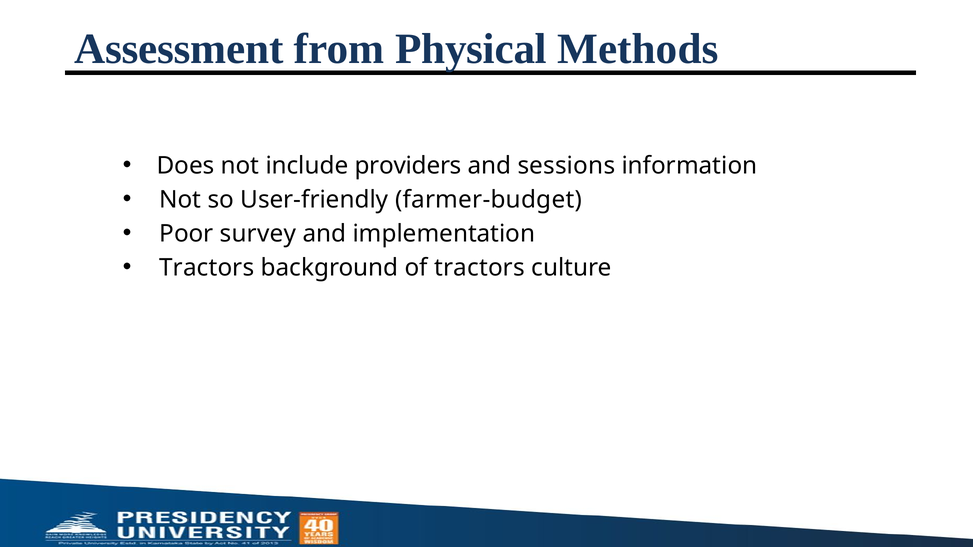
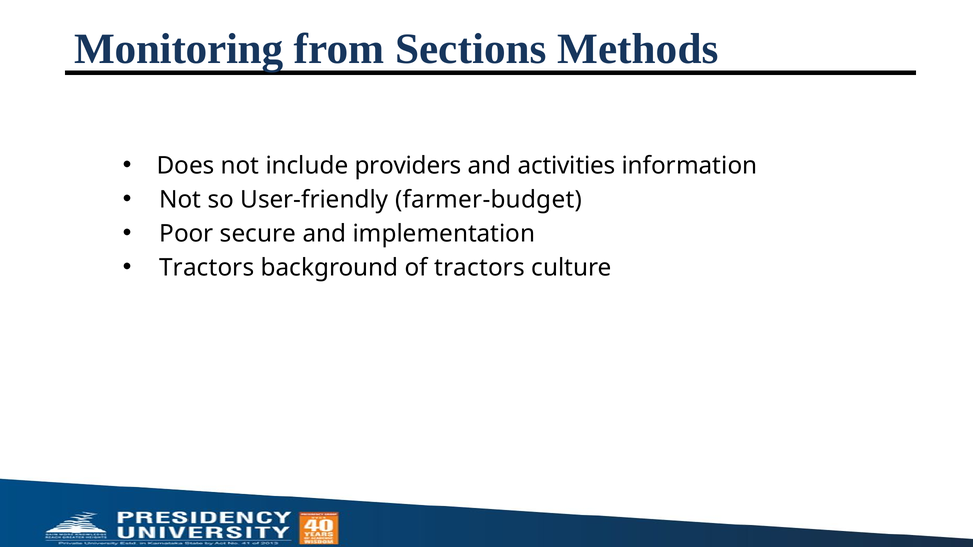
Assessment: Assessment -> Monitoring (179, 49)
Physical: Physical -> Sections (471, 49)
sessions: sessions -> activities (567, 166)
survey: survey -> secure (258, 234)
